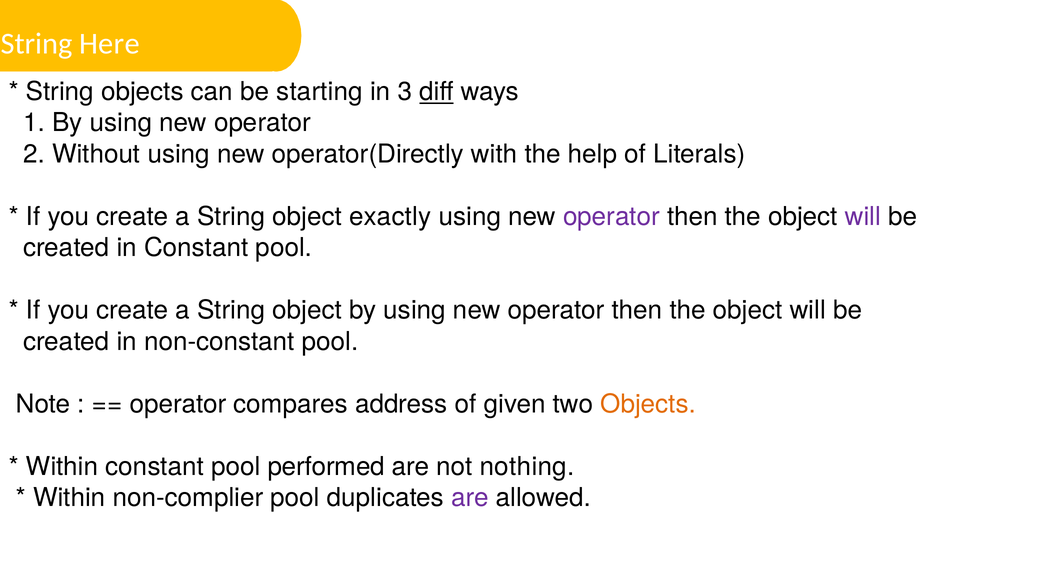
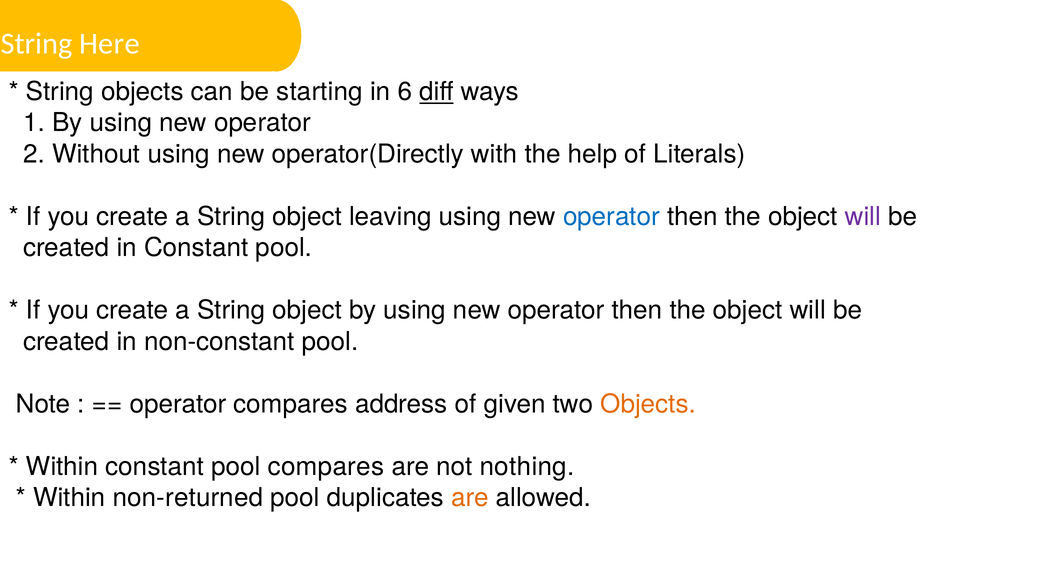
3: 3 -> 6 (405, 92)
exactly: exactly -> leaving (390, 217)
operator colour: purple -> blue (611, 217)
pool performed: performed -> compares (326, 467)
non-complier: non-complier -> non-returned (188, 498)
are colour: purple -> orange (470, 498)
